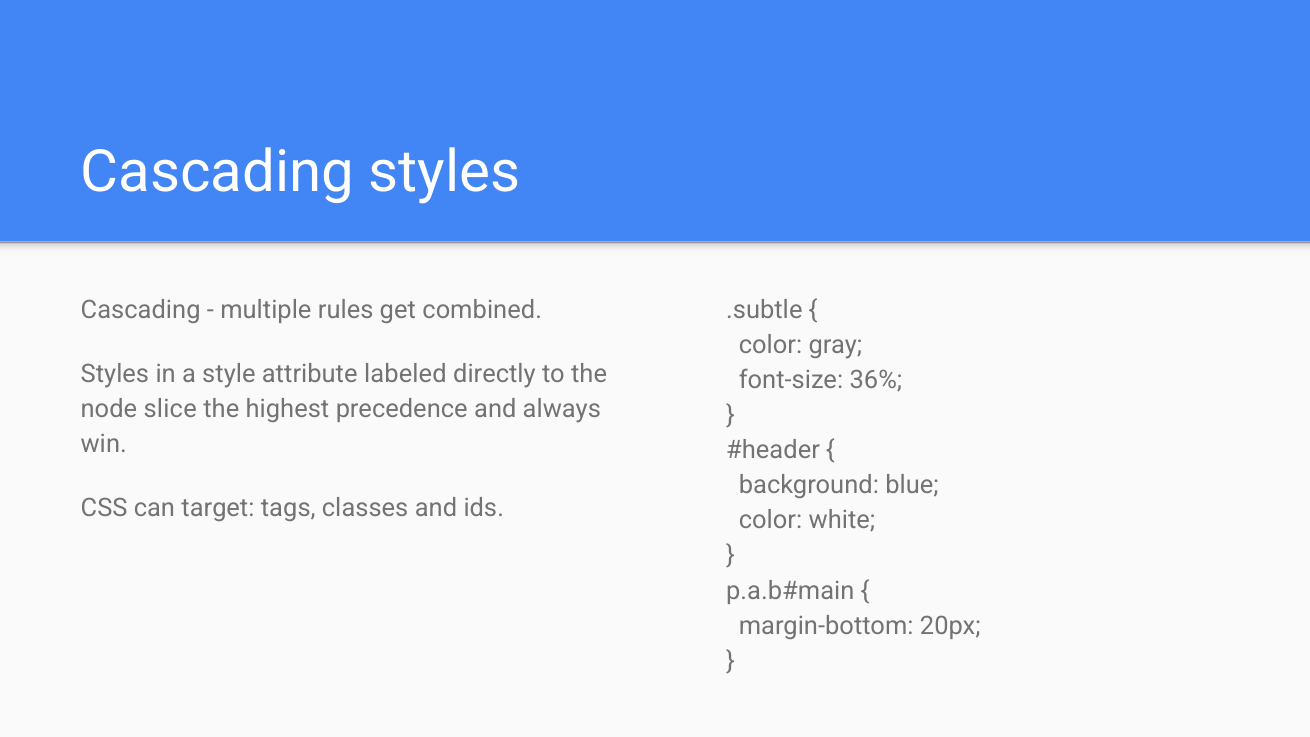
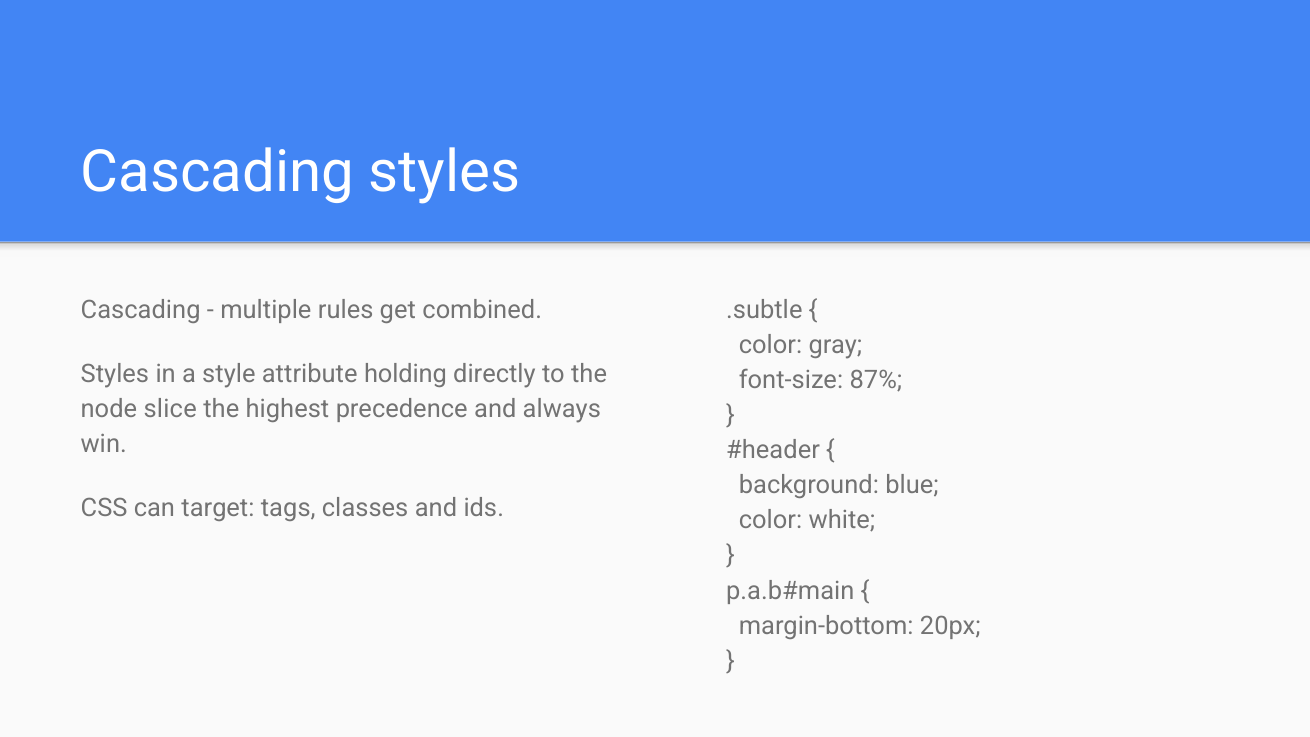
labeled: labeled -> holding (405, 374)
36%: 36% -> 87% (876, 380)
